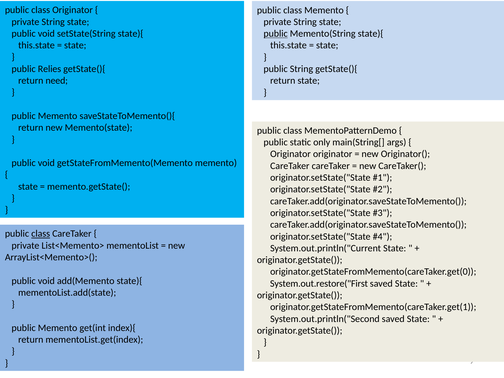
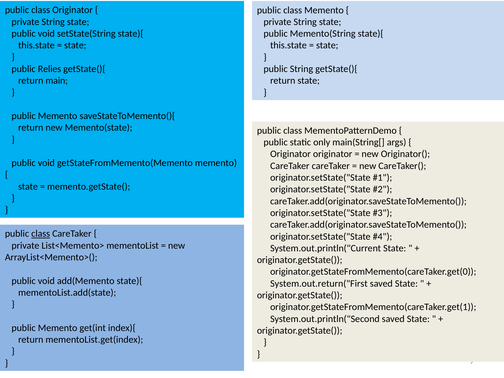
public underline: present -> none (276, 34)
need: need -> main (57, 81)
System.out.restore("First: System.out.restore("First -> System.out.return("First (319, 284)
